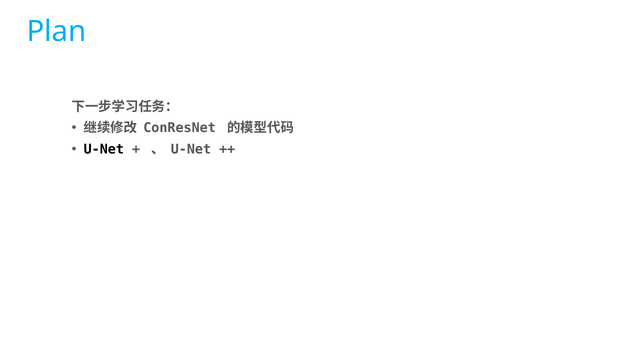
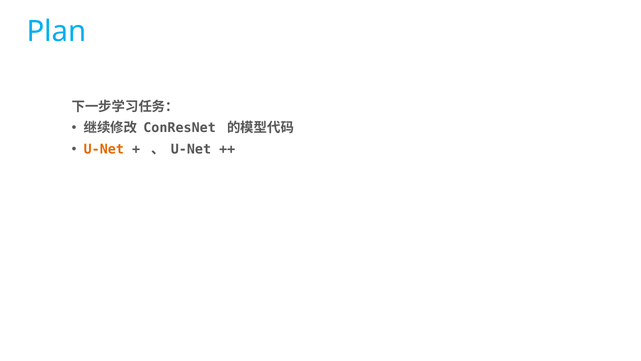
U-Net colour: black -> orange (104, 149)
